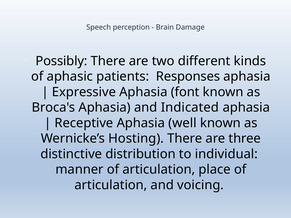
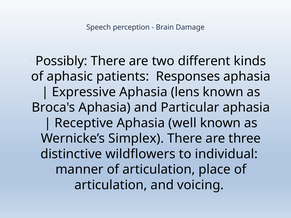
font: font -> lens (185, 92)
Indicated: Indicated -> Particular (190, 108)
Hosting: Hosting -> Simplex (136, 139)
distribution: distribution -> wildflowers (140, 154)
